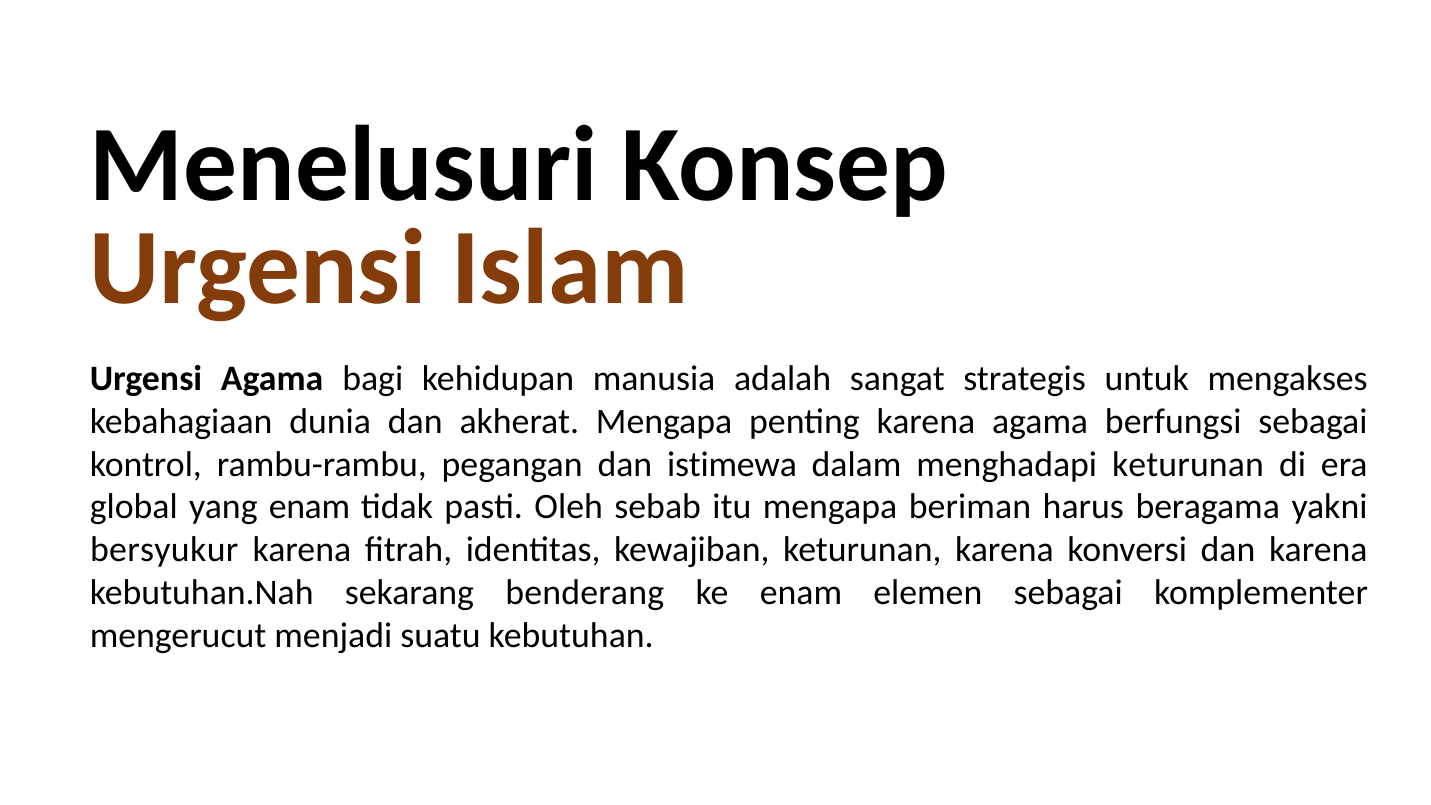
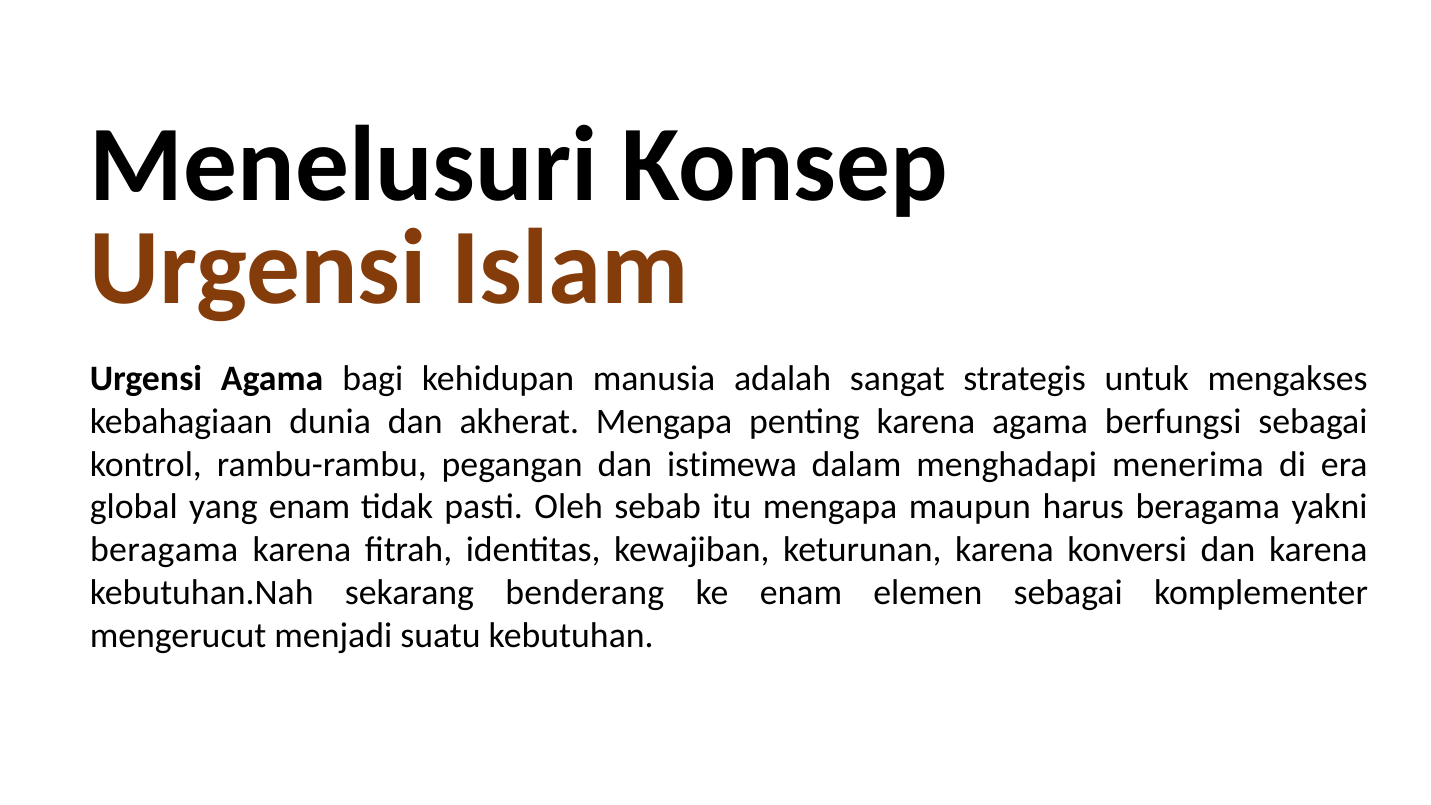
menghadapi keturunan: keturunan -> menerima (1188, 464)
beriman: beriman -> maupun (970, 507)
bersyukur: bersyukur -> beragama (164, 550)
